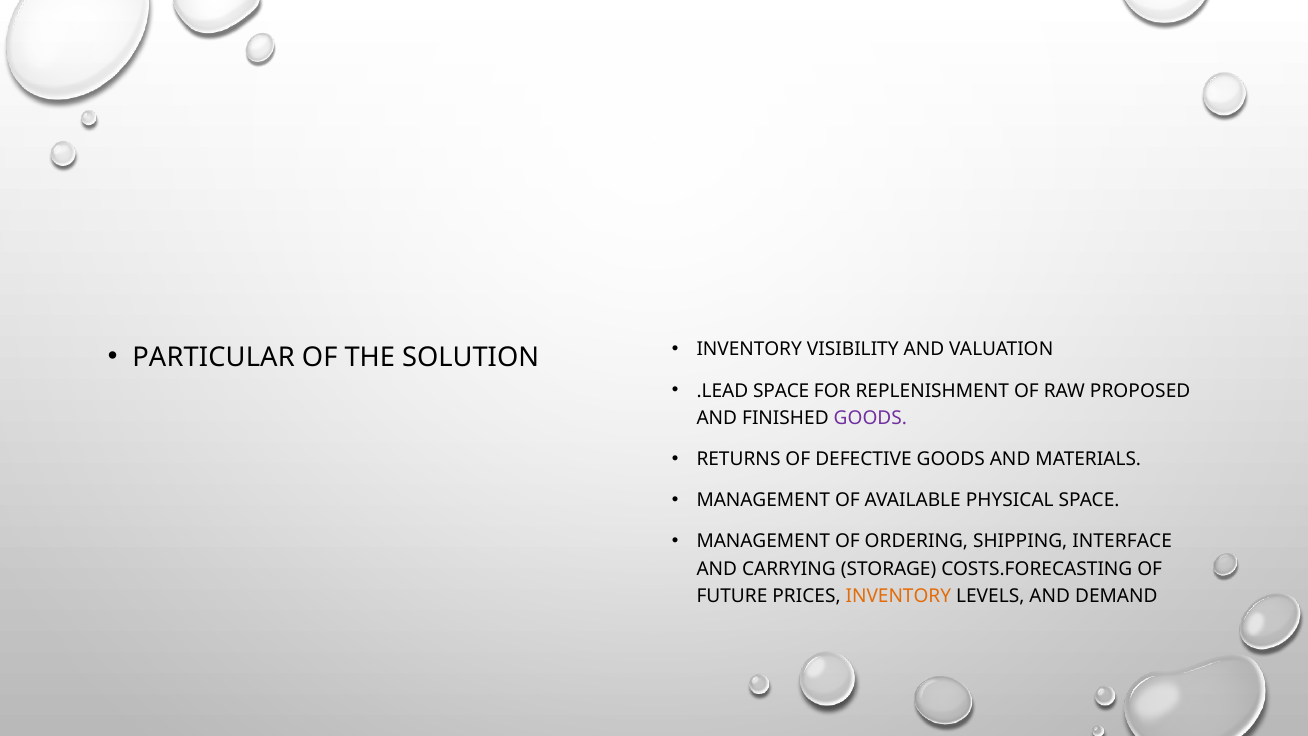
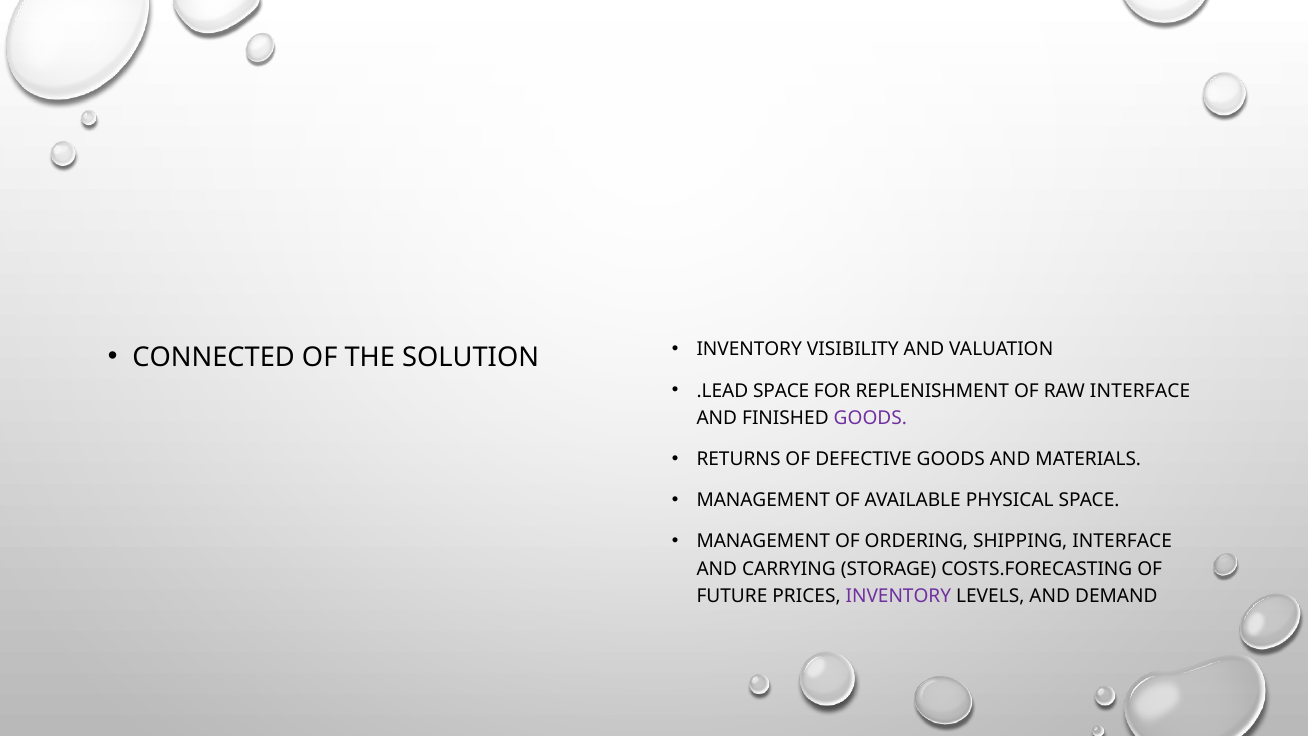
PARTICULAR: PARTICULAR -> CONNECTED (214, 357)
RAW PROPOSED: PROPOSED -> INTERFACE (1140, 391)
INVENTORY colour: orange -> purple (898, 596)
